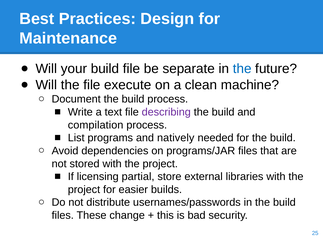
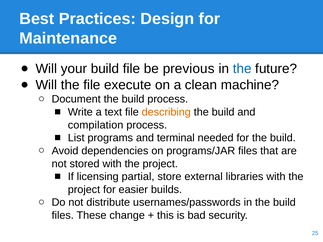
separate: separate -> previous (189, 69)
describing colour: purple -> orange (166, 112)
natively: natively -> terminal (176, 138)
